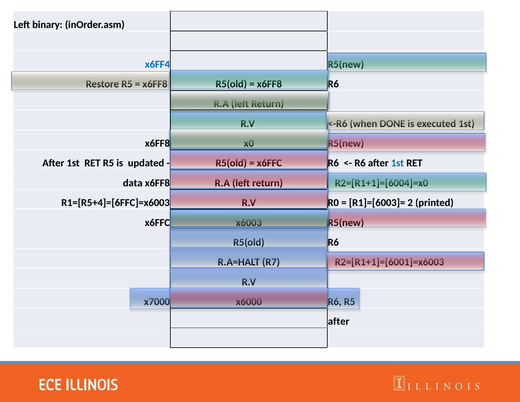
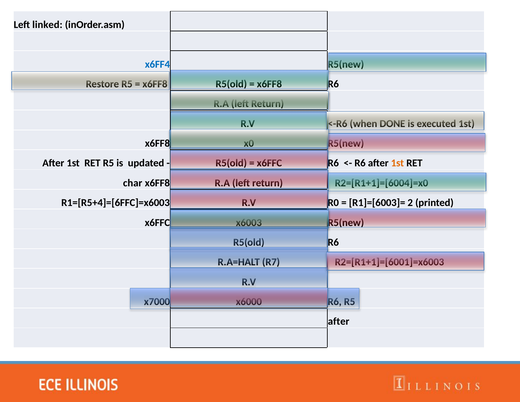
binary: binary -> linked (47, 25)
1st colour: blue -> orange (397, 163)
data: data -> char (133, 183)
